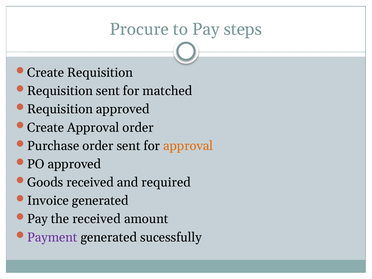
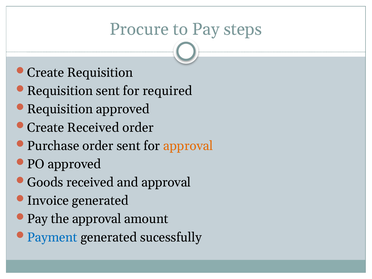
matched: matched -> required (167, 91)
Create Approval: Approval -> Received (93, 127)
and required: required -> approval (166, 182)
the received: received -> approval (97, 219)
Payment colour: purple -> blue (52, 237)
